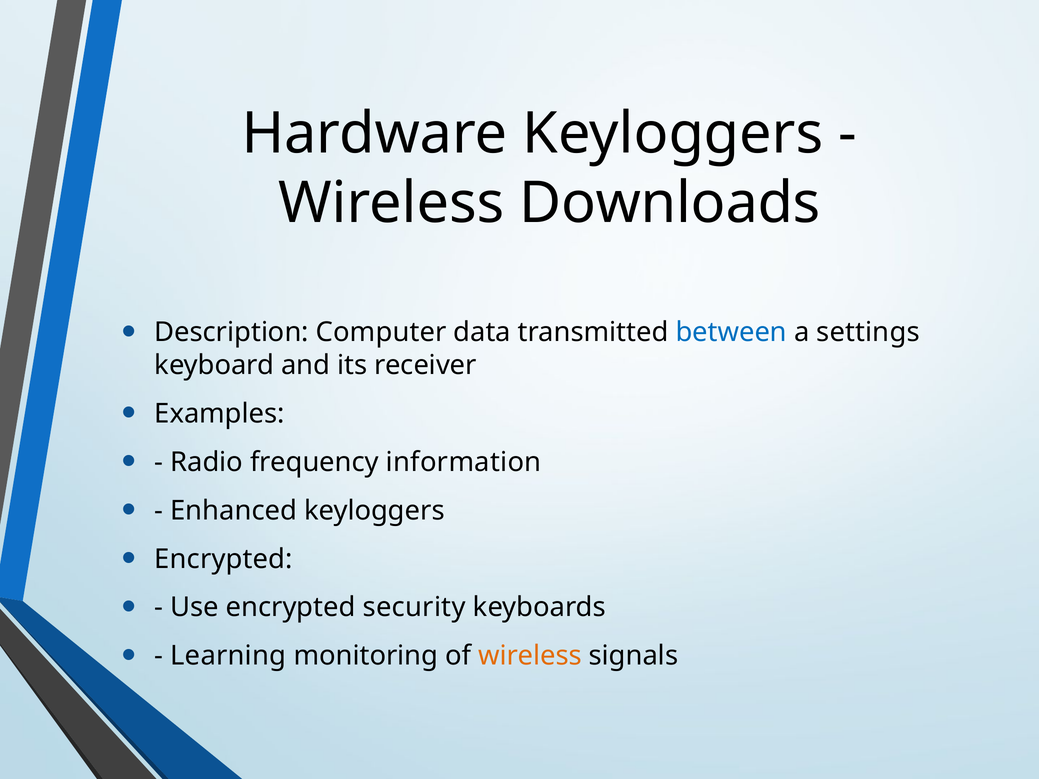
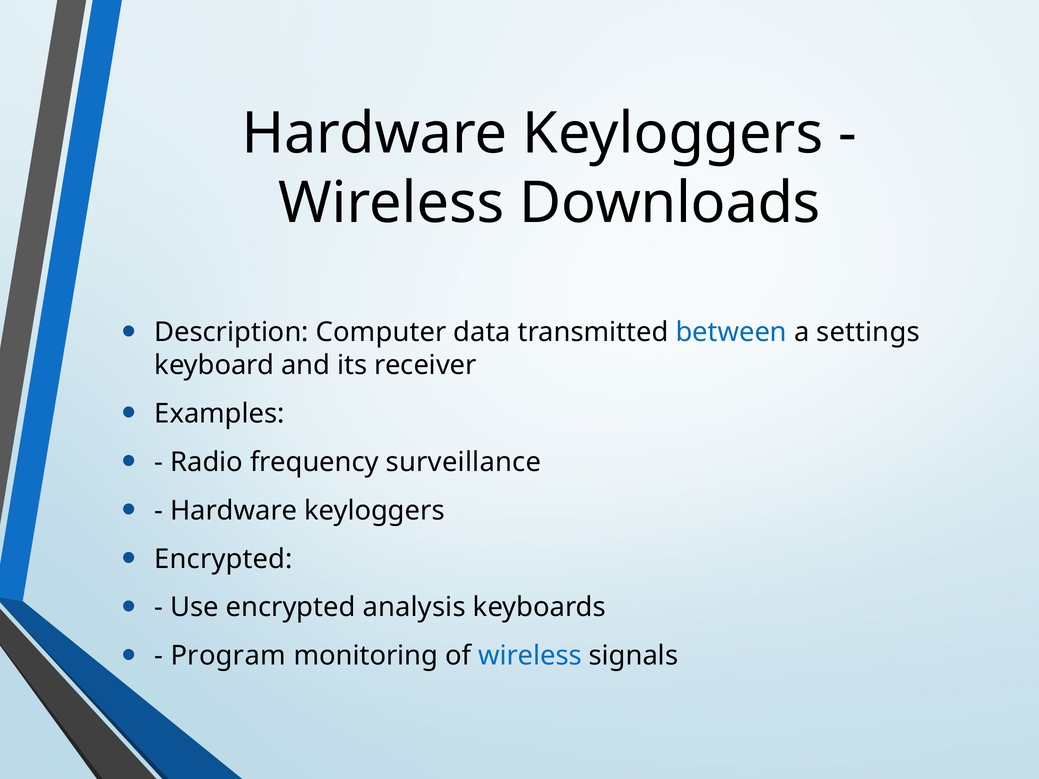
information: information -> surveillance (464, 462)
Enhanced: Enhanced -> Hardware (234, 511)
security: security -> analysis (414, 608)
Learning: Learning -> Program (228, 656)
wireless colour: orange -> blue (530, 656)
